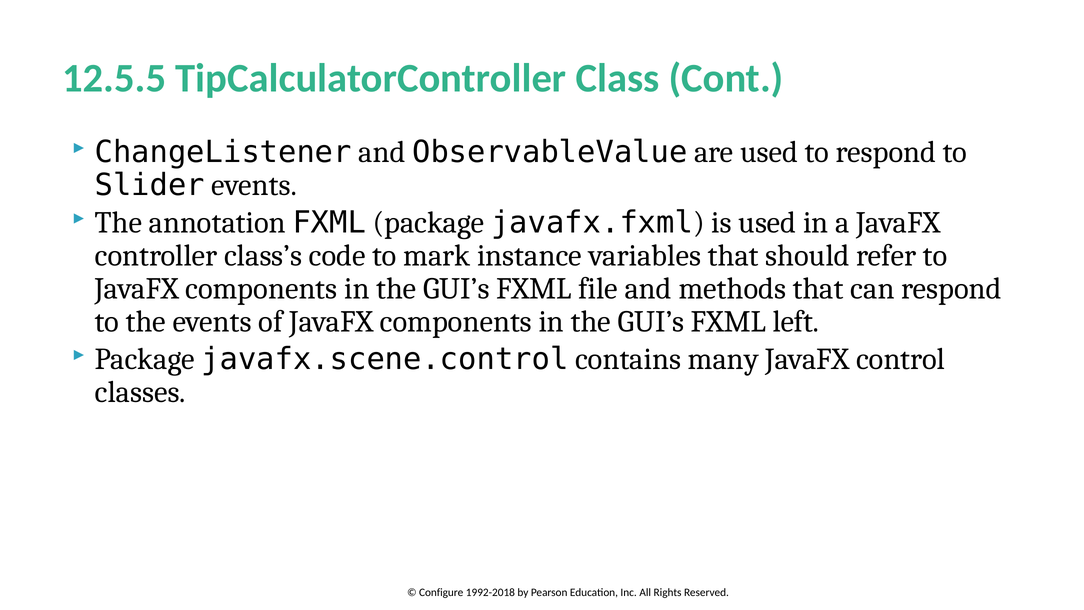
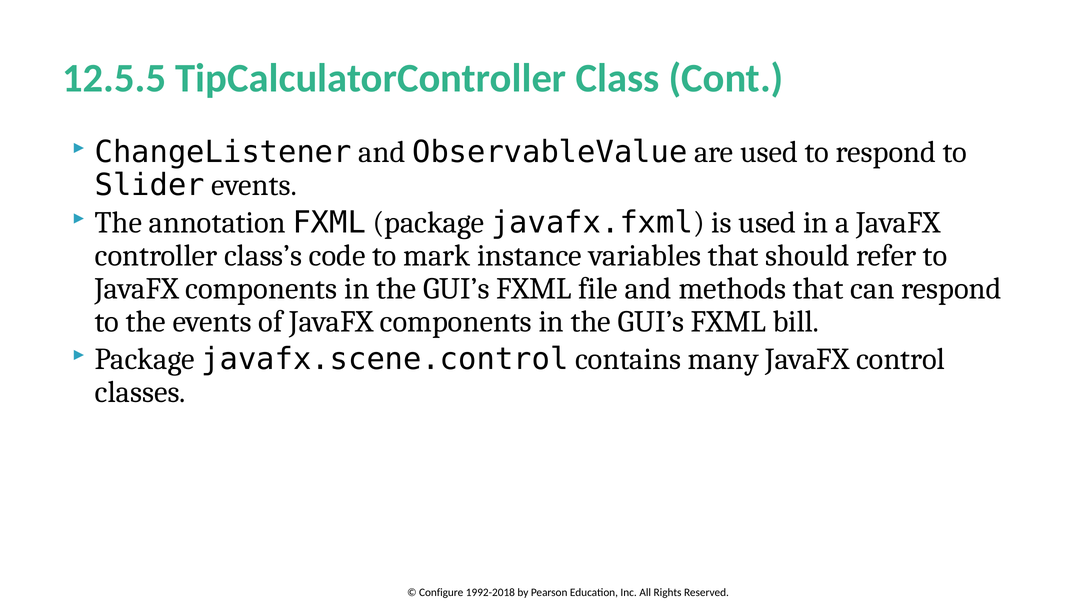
left: left -> bill (796, 321)
